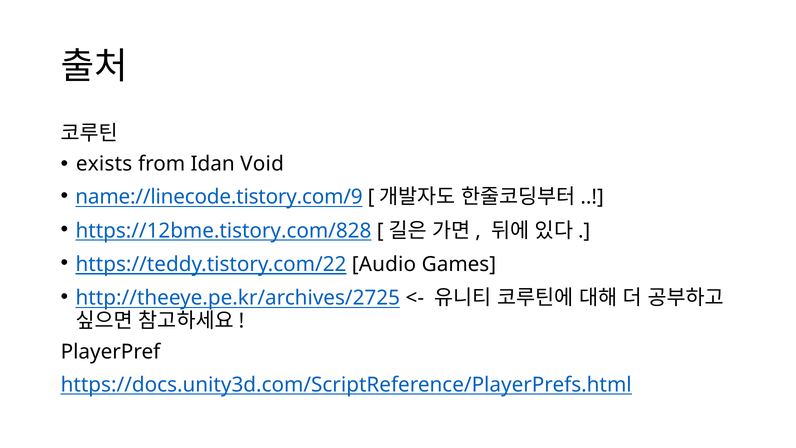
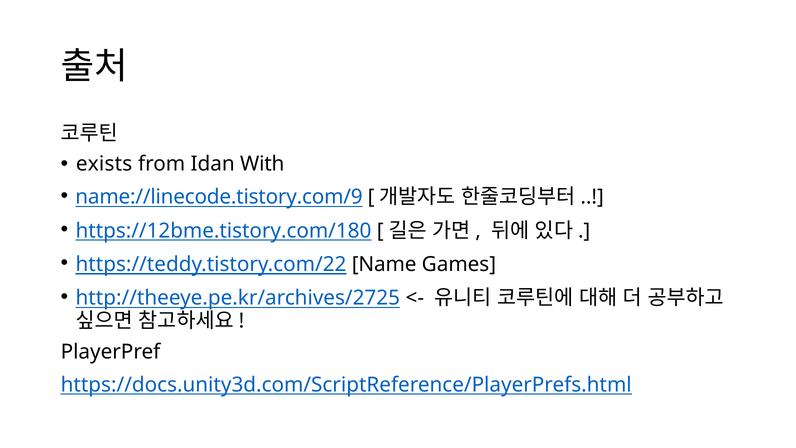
Void: Void -> With (262, 164)
https://12bme.tistory.com/828: https://12bme.tistory.com/828 -> https://12bme.tistory.com/180 (223, 231)
Audio: Audio -> Name (384, 264)
